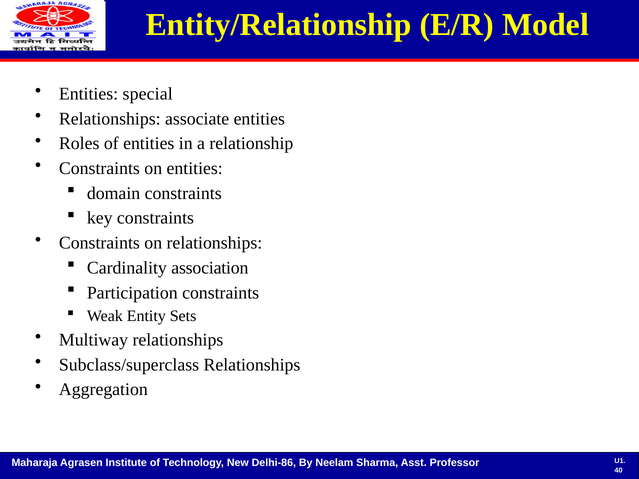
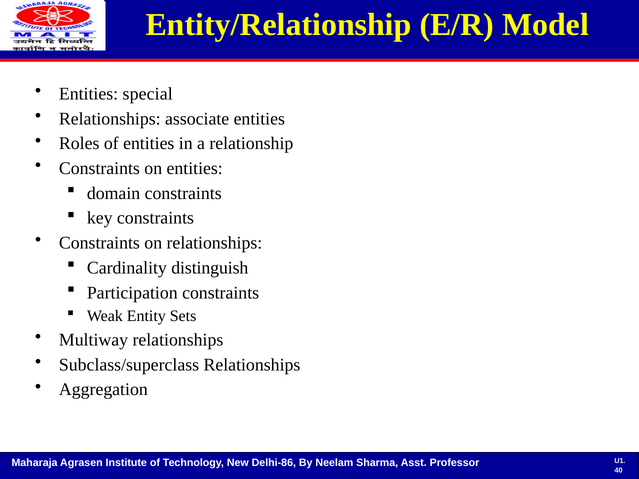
association: association -> distinguish (210, 268)
